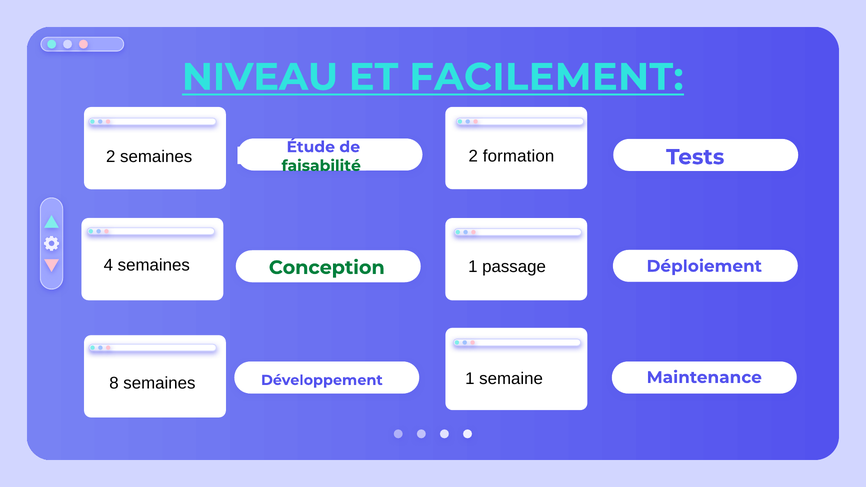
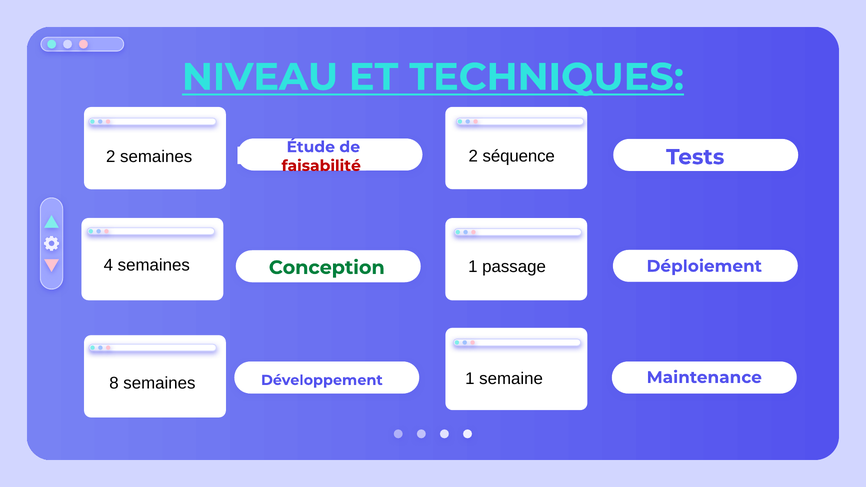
FACILEMENT: FACILEMENT -> TECHNIQUES (547, 77)
formation: formation -> séquence (519, 156)
faisabilité colour: green -> red (321, 166)
